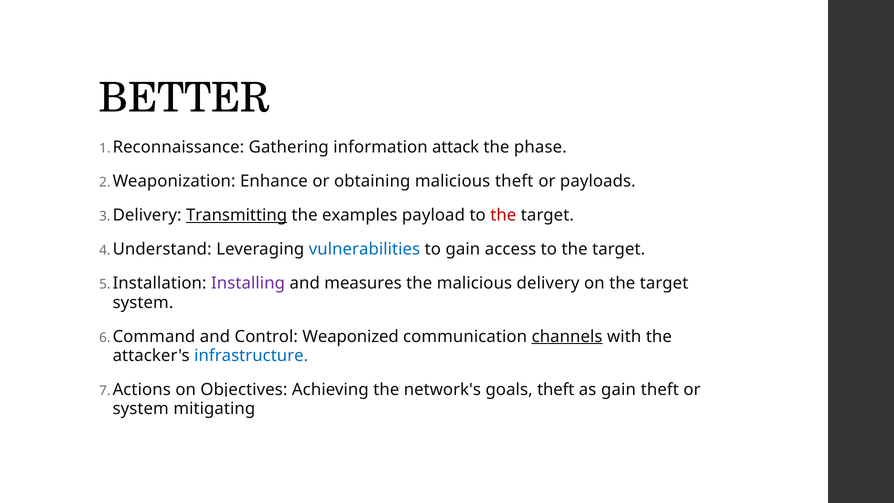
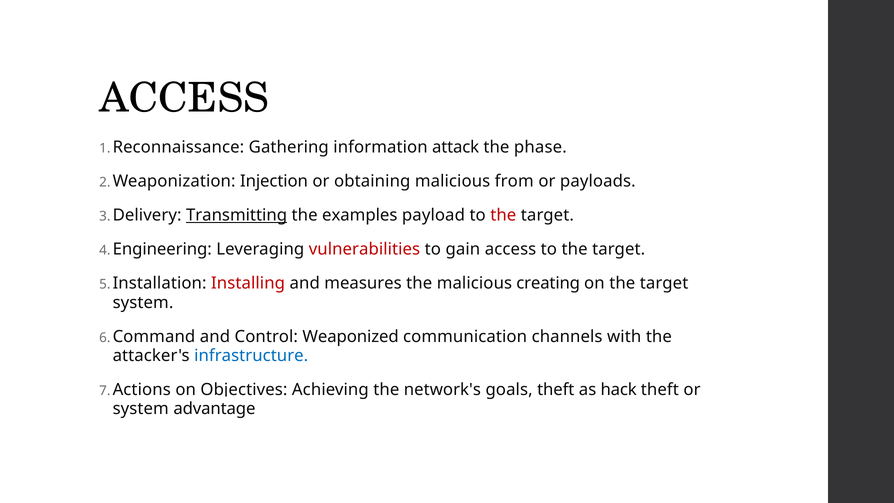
BETTER: BETTER -> ACCESS (184, 98)
Enhance: Enhance -> Injection (274, 181)
malicious theft: theft -> from (514, 181)
Understand: Understand -> Engineering (162, 249)
vulnerabilities colour: blue -> red (364, 249)
Installing colour: purple -> red (248, 283)
malicious delivery: delivery -> creating (548, 283)
channels underline: present -> none (567, 336)
as gain: gain -> hack (619, 390)
mitigating: mitigating -> advantage (214, 409)
